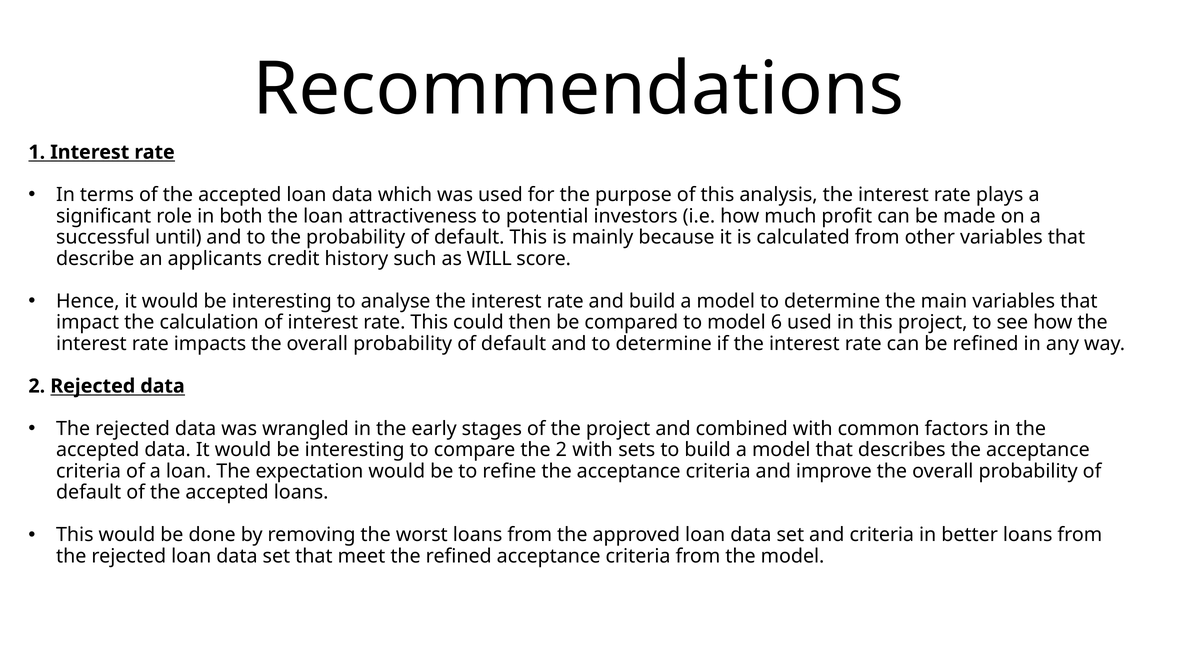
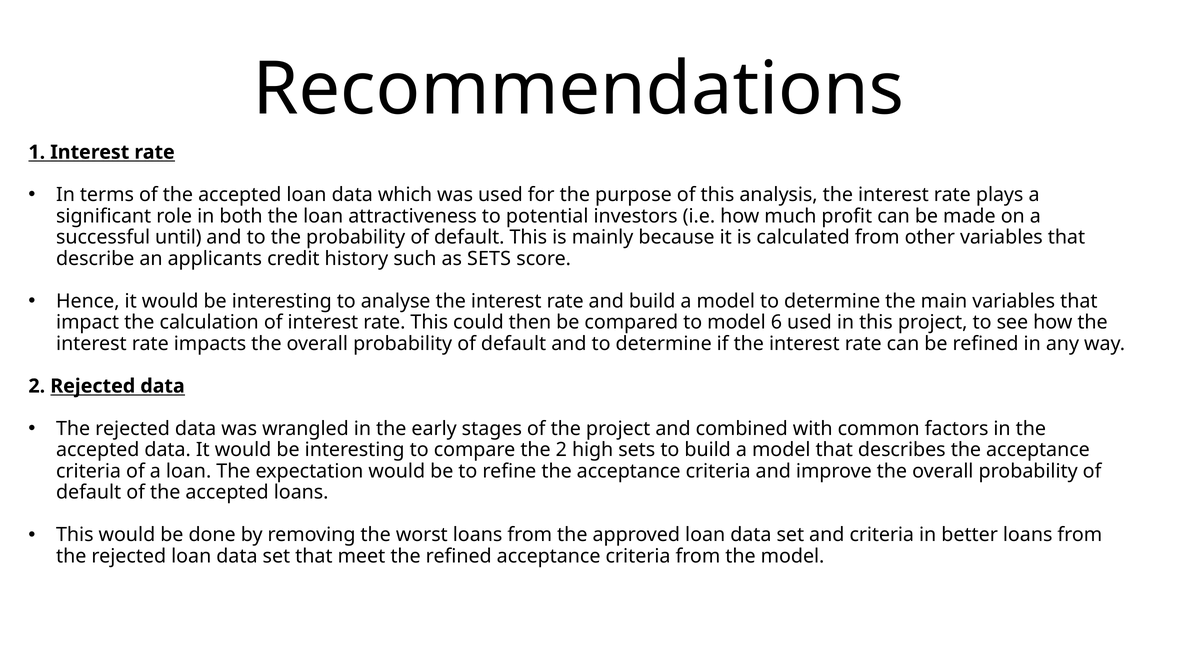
as WILL: WILL -> SETS (489, 258)
2 with: with -> high (593, 450)
